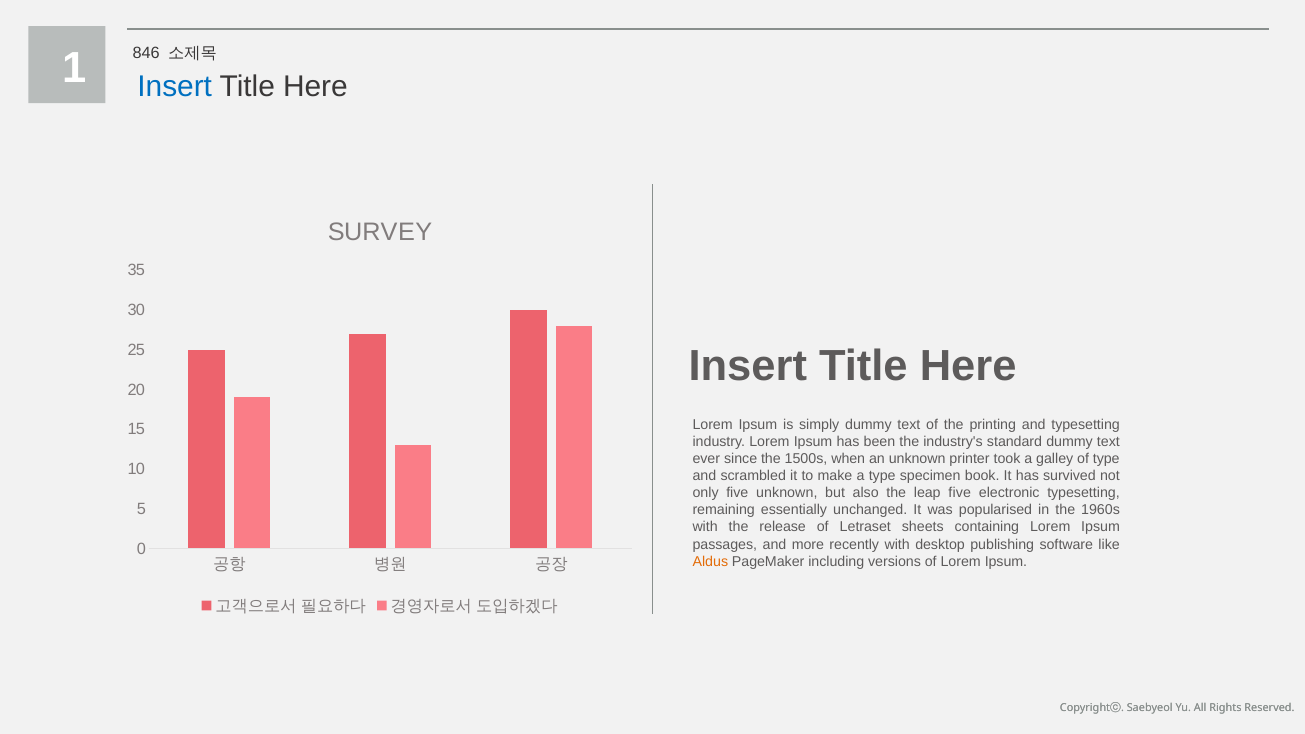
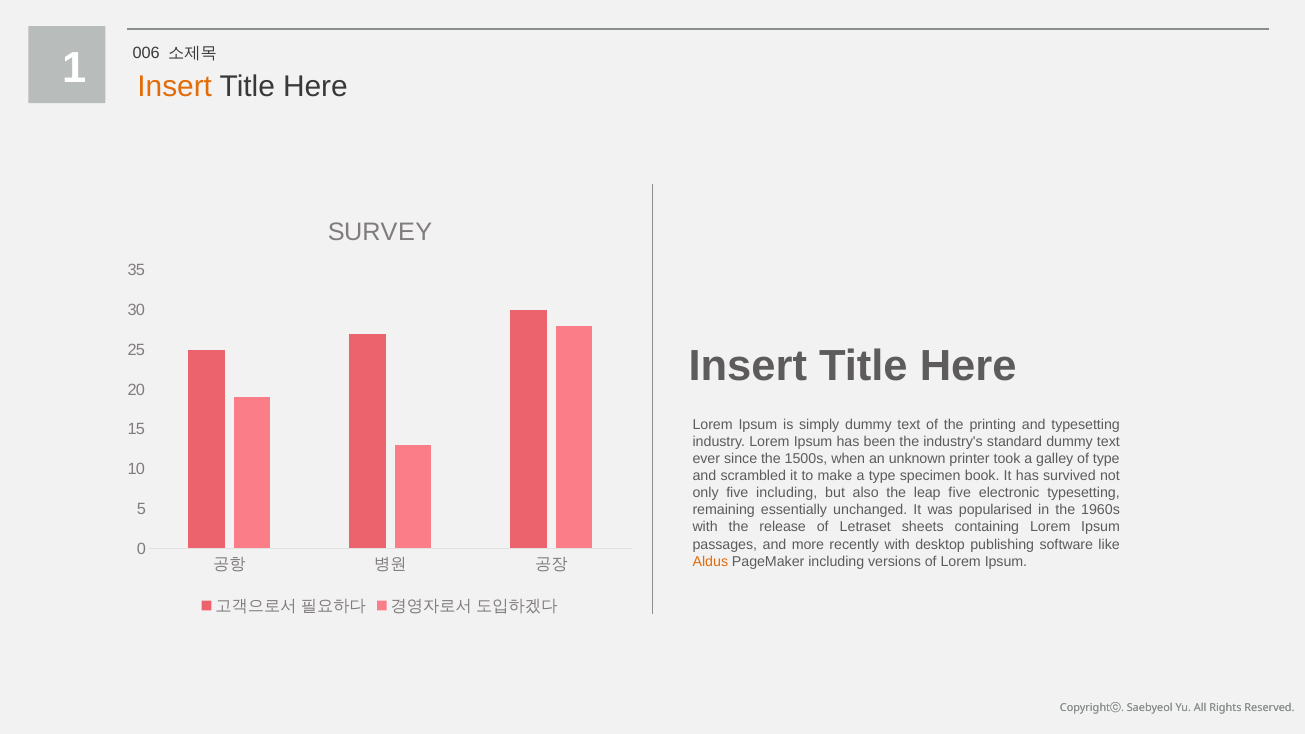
846: 846 -> 006 (146, 53)
Insert colour: blue -> orange (175, 87)
five unknown: unknown -> including (787, 493)
